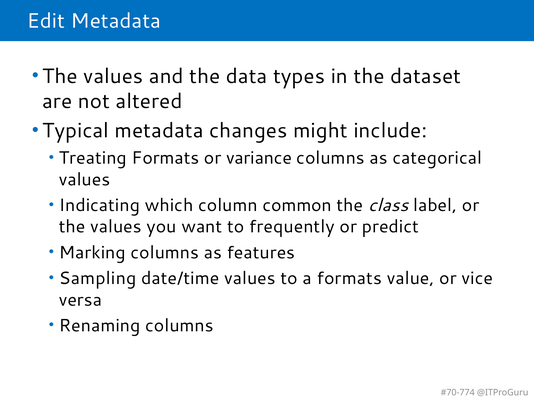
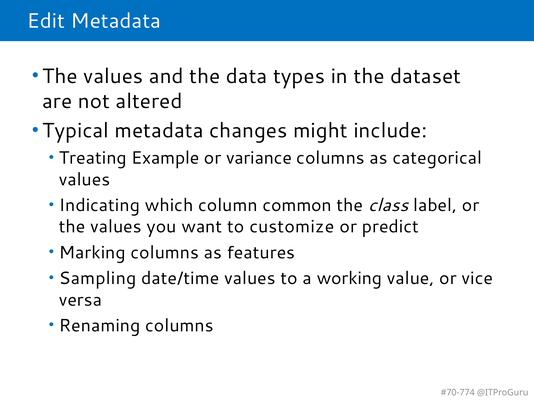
Treating Formats: Formats -> Example (165, 158)
frequently: frequently -> customize (292, 226)
a formats: formats -> working (349, 278)
